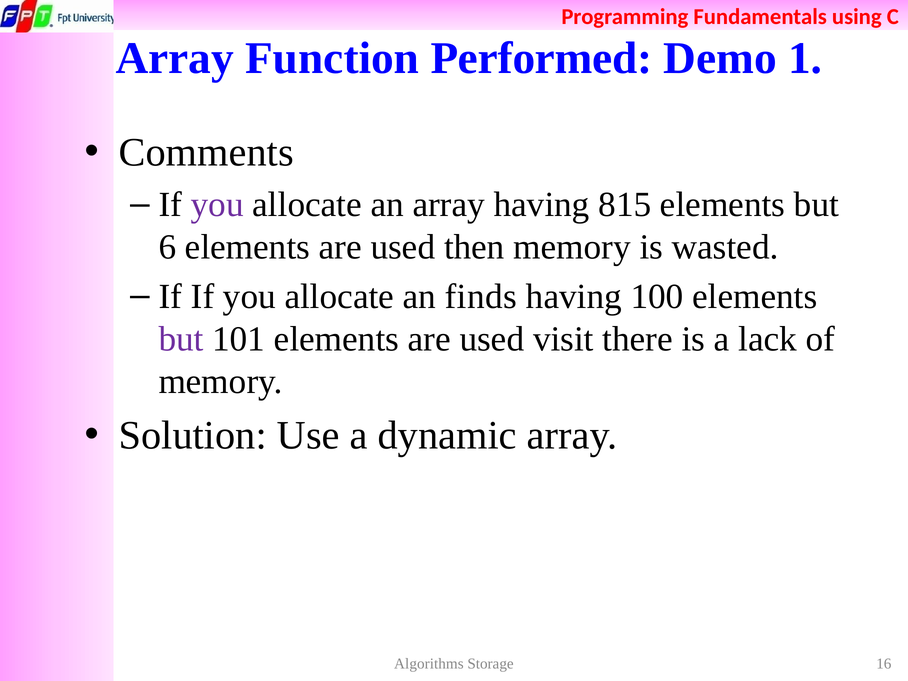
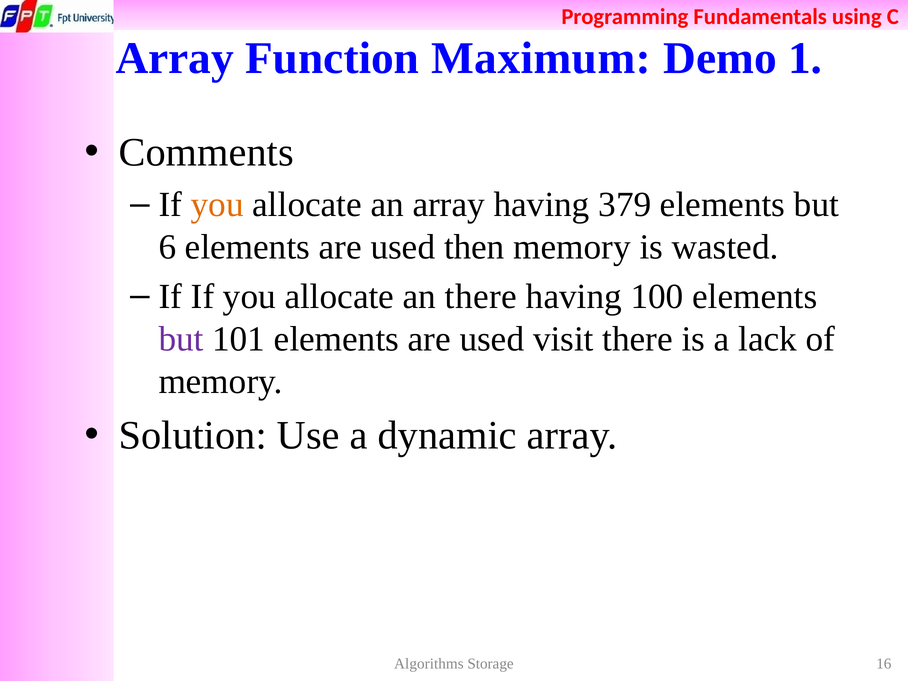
Performed: Performed -> Maximum (541, 58)
you colour: purple -> orange (217, 205)
815: 815 -> 379 (625, 205)
an finds: finds -> there (481, 297)
